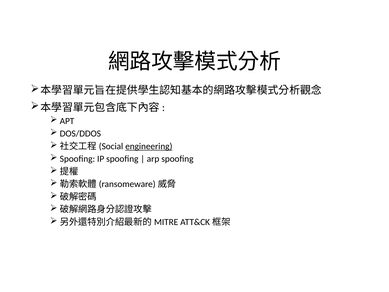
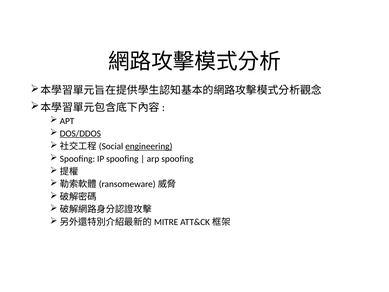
DOS/DDOS underline: none -> present (80, 134)
